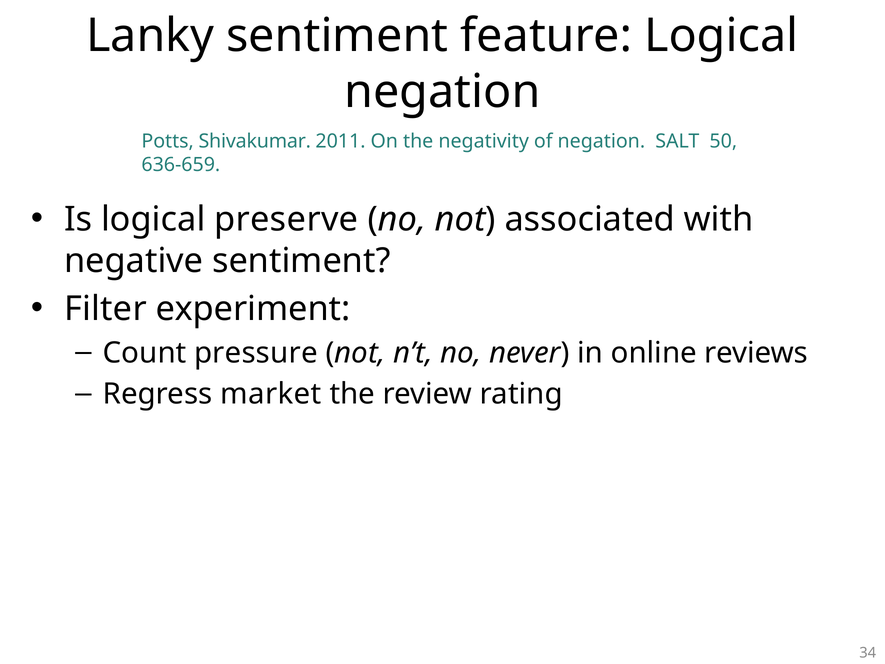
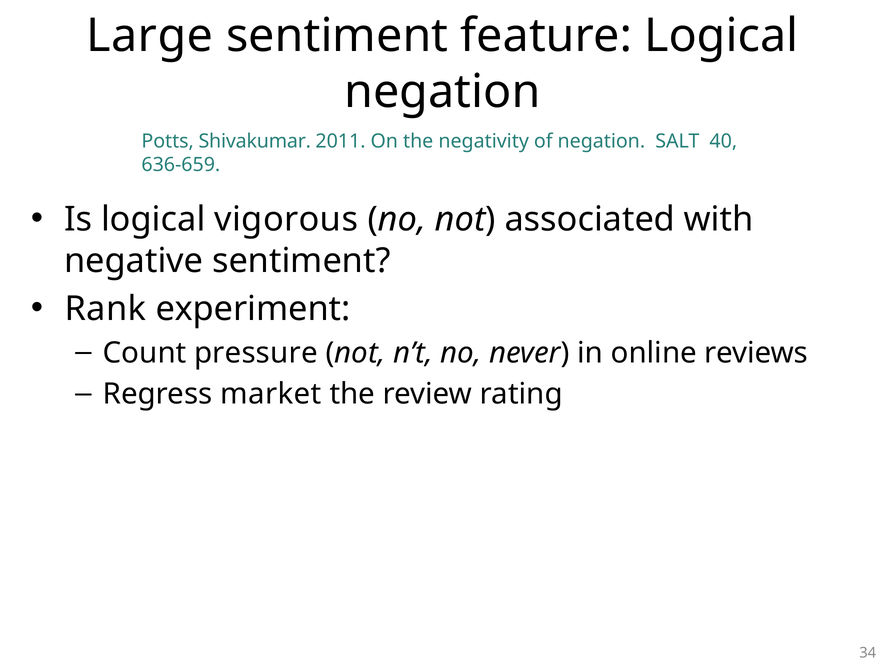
Lanky: Lanky -> Large (150, 36)
50: 50 -> 40 (723, 141)
preserve: preserve -> vigorous (286, 219)
Filter: Filter -> Rank (105, 309)
